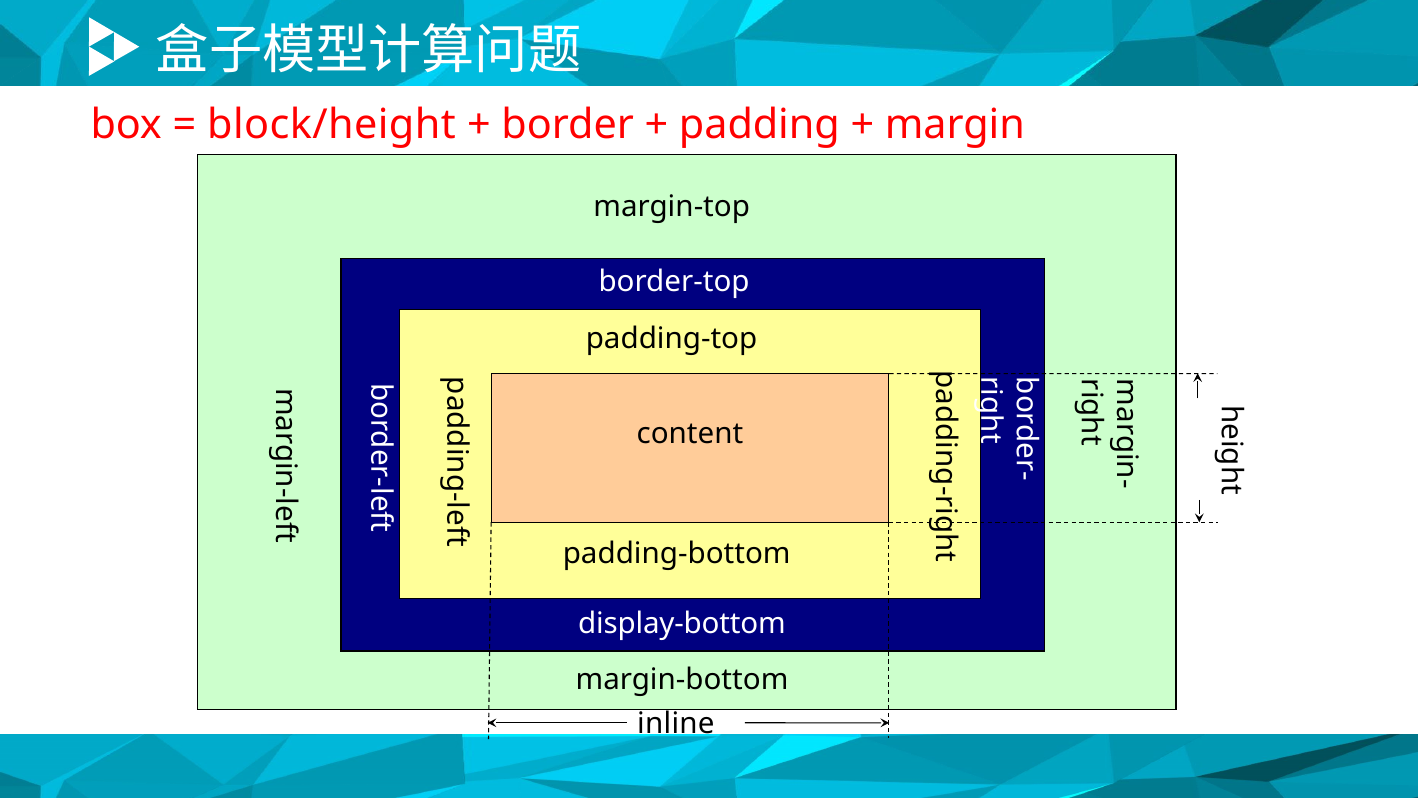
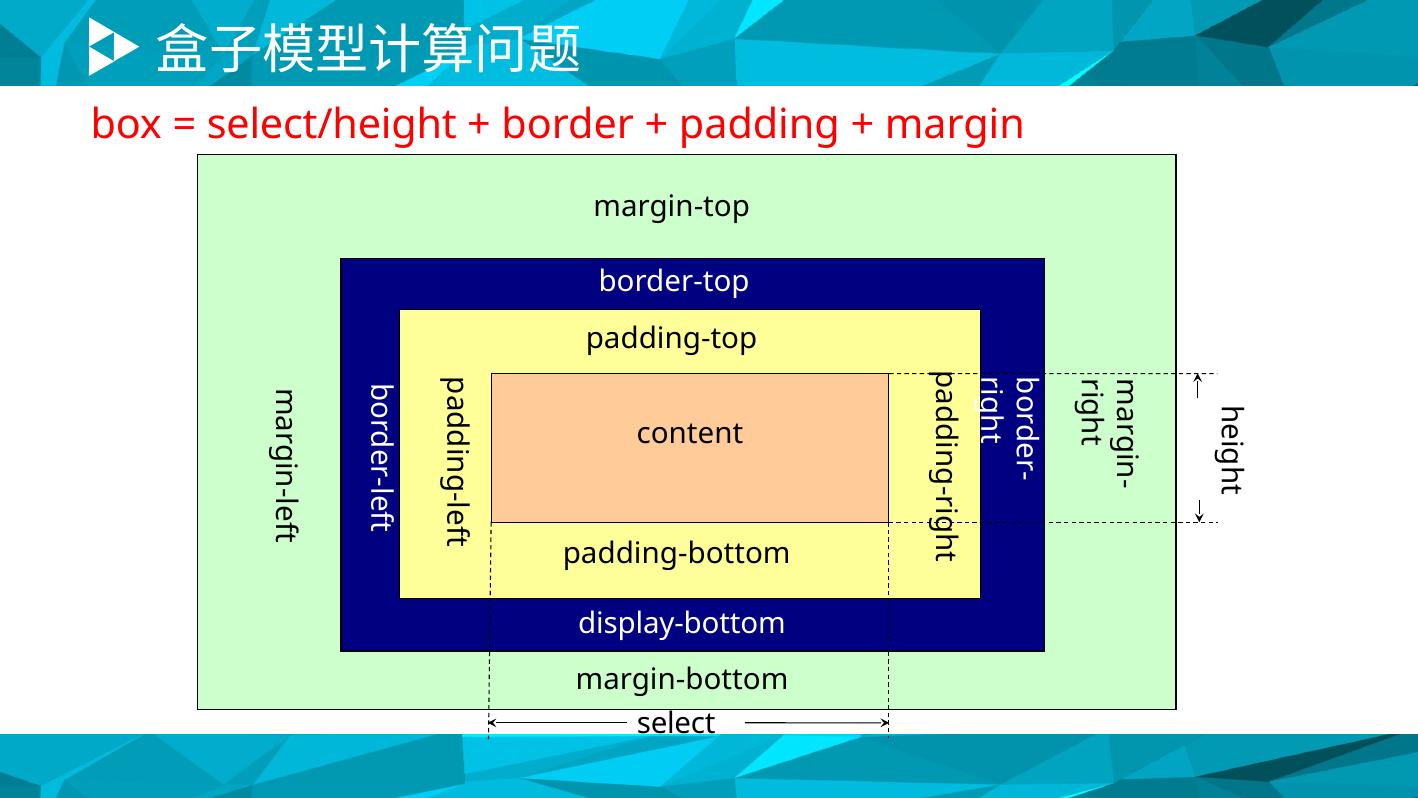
block/height: block/height -> select/height (332, 125)
inline: inline -> select (676, 724)
